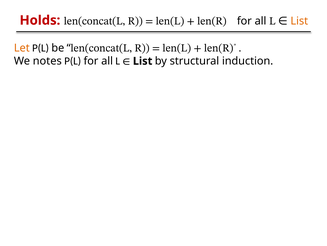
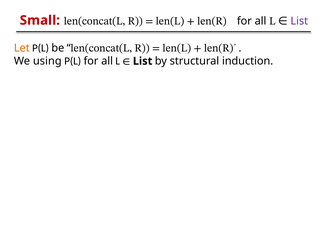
List colour: orange -> purple (299, 21)
Holds: Holds -> Small (40, 20)
notes: notes -> using (47, 61)
